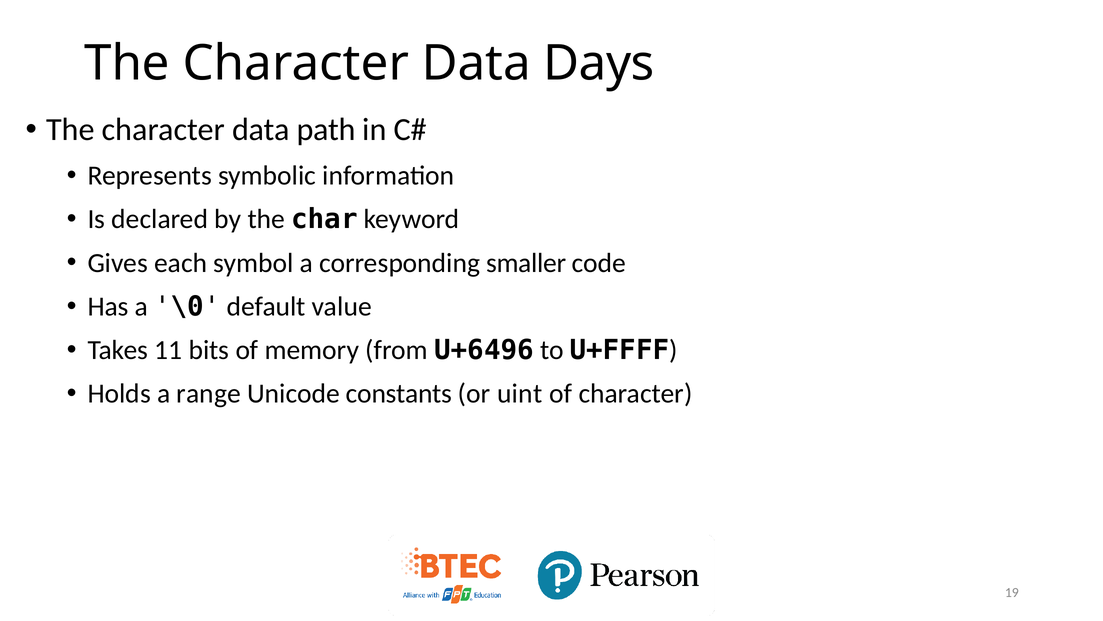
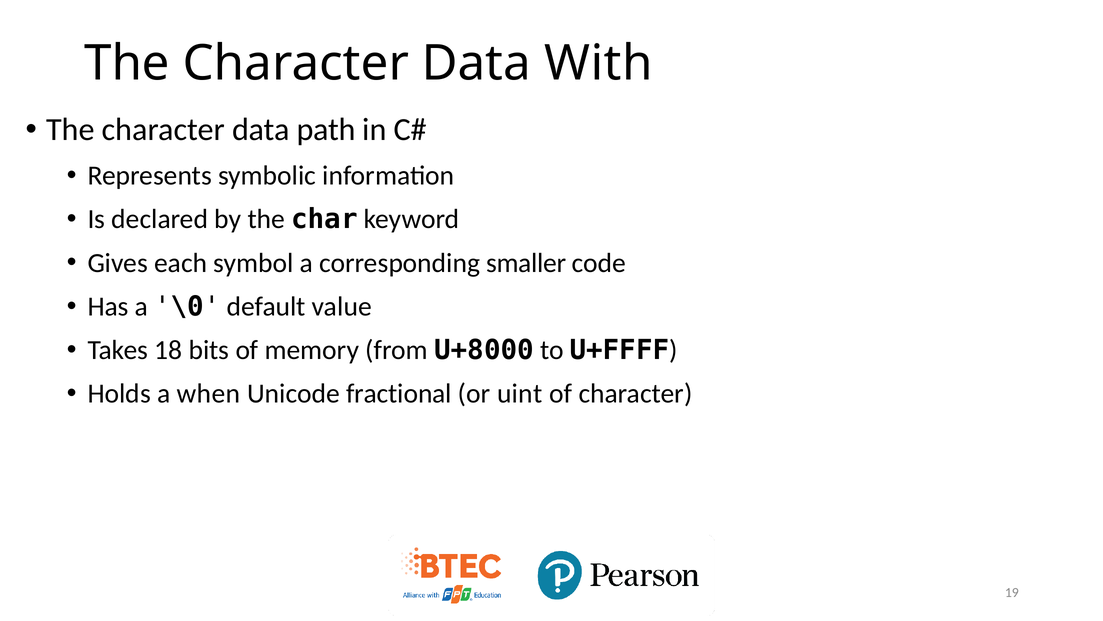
Days: Days -> With (598, 63)
11: 11 -> 18 (168, 350)
U+6496: U+6496 -> U+8000 (484, 350)
range: range -> when (209, 393)
constants: constants -> fractional (399, 393)
